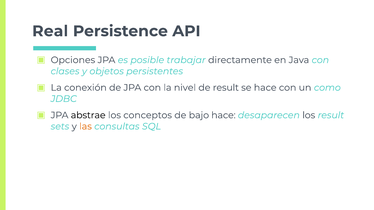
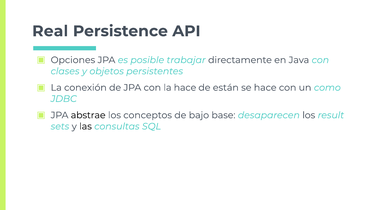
la nivel: nivel -> hace (185, 88)
de result: result -> están (226, 88)
bajo hace: hace -> base (223, 115)
las colour: orange -> black (86, 127)
